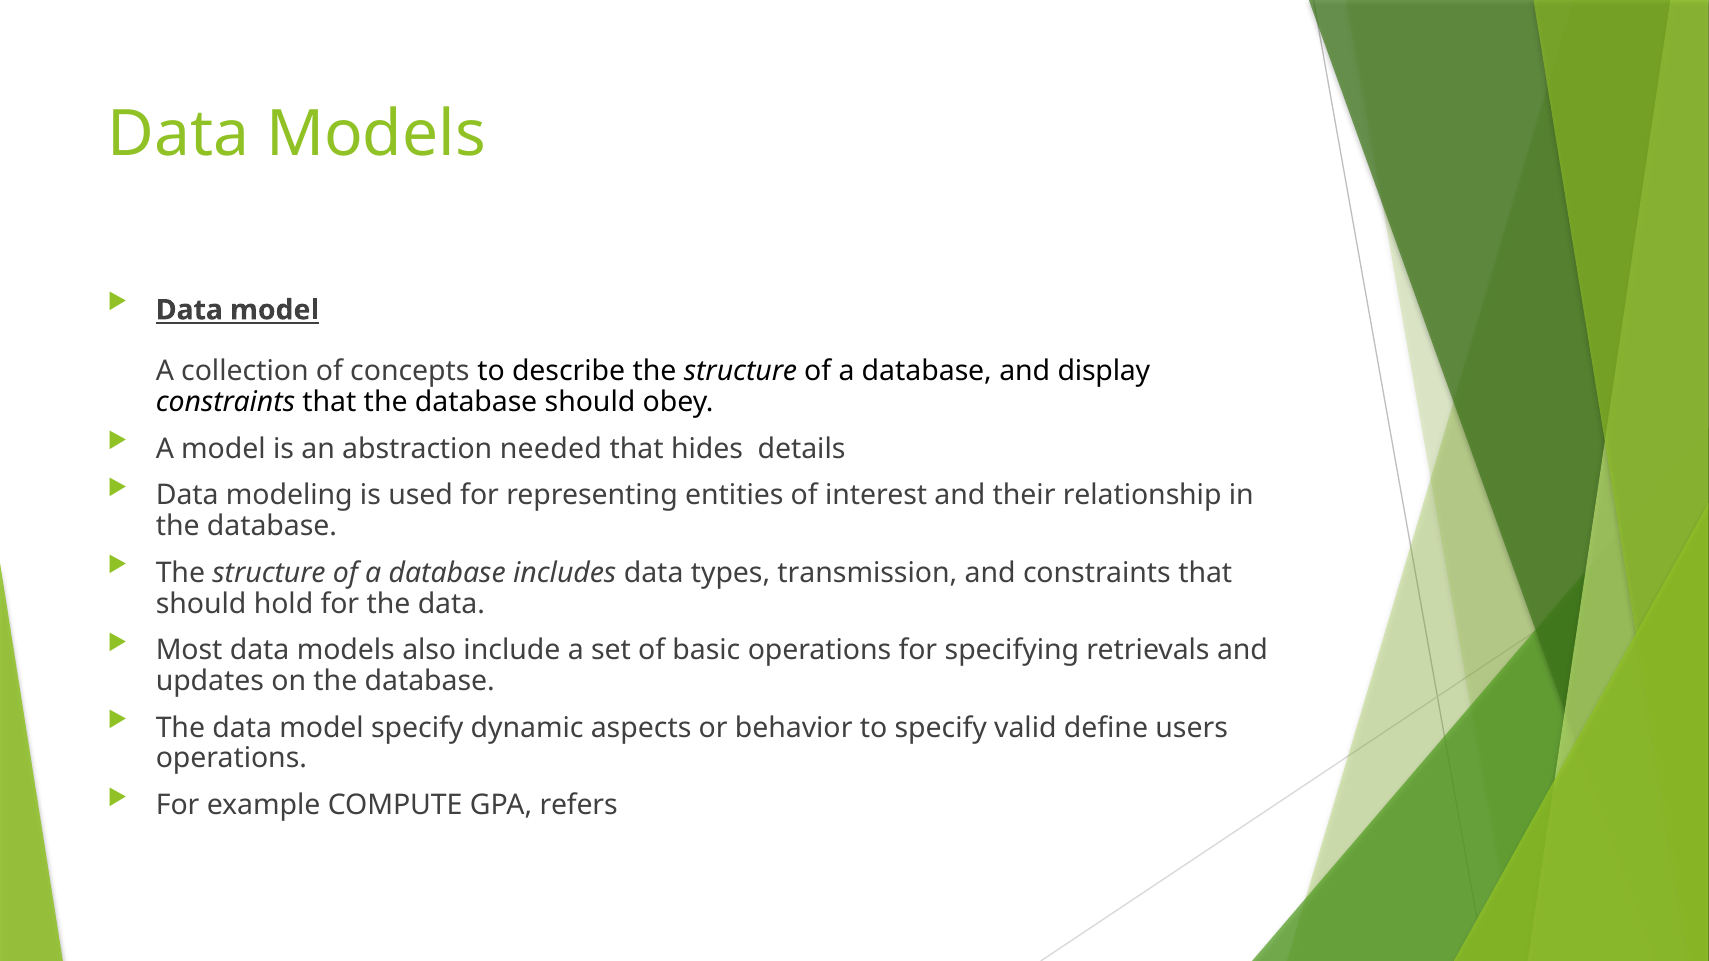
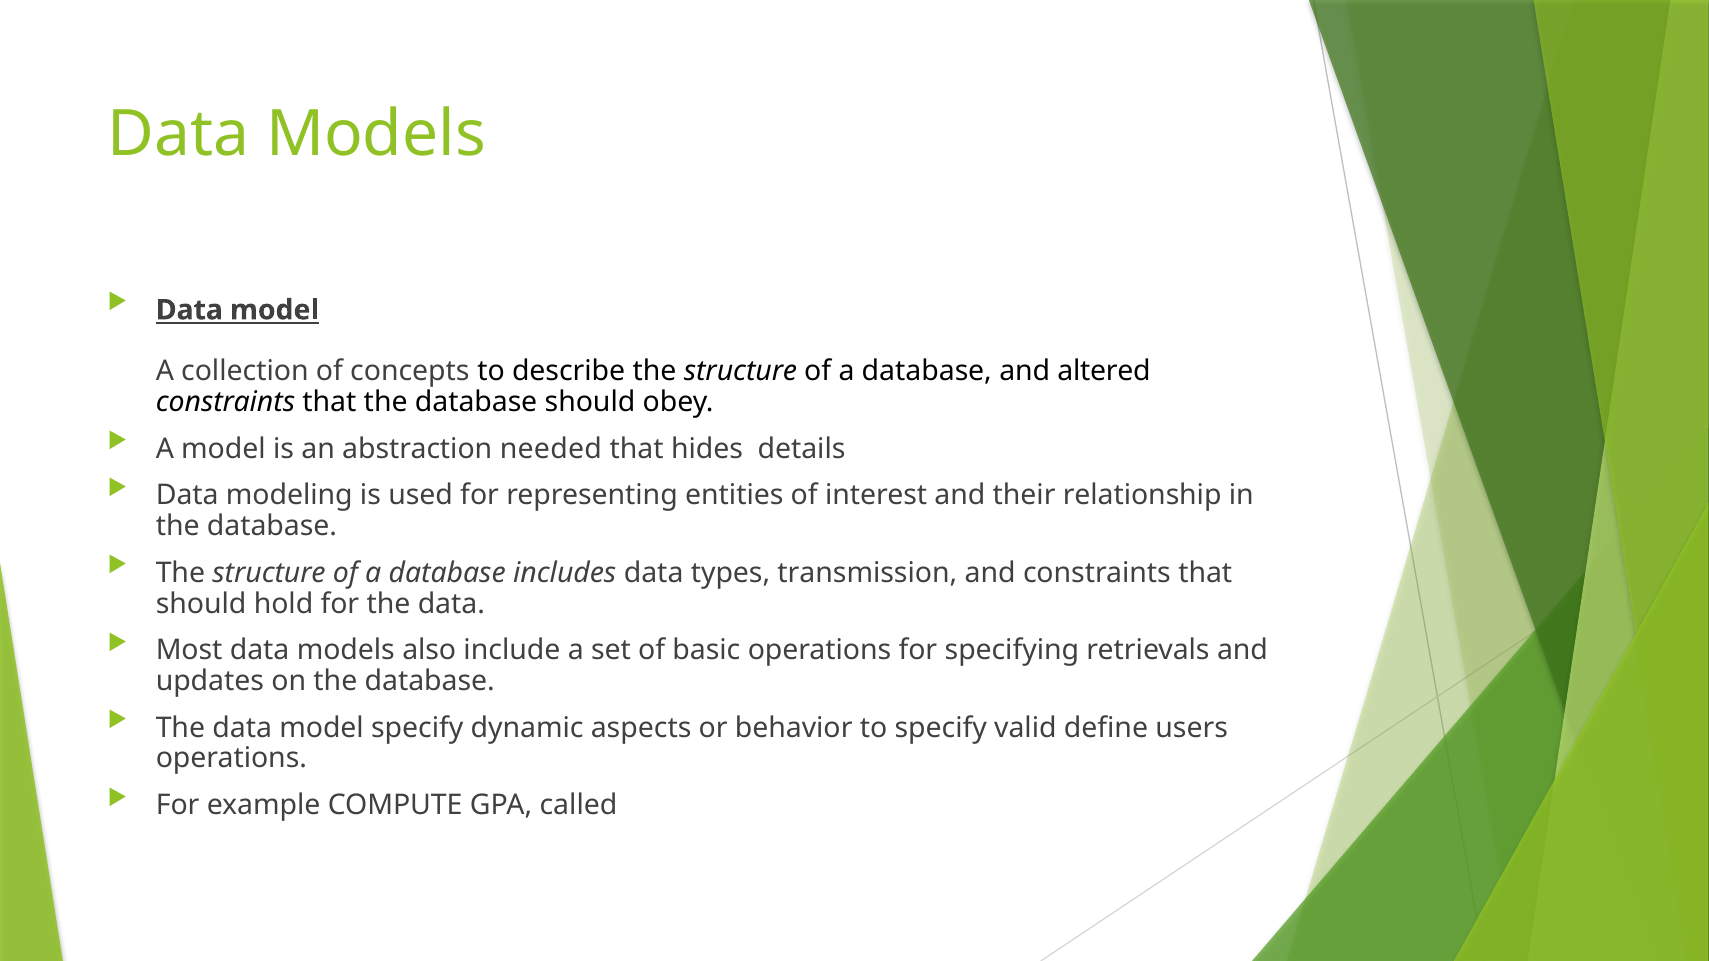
display: display -> altered (1104, 372)
refers: refers -> called (578, 806)
